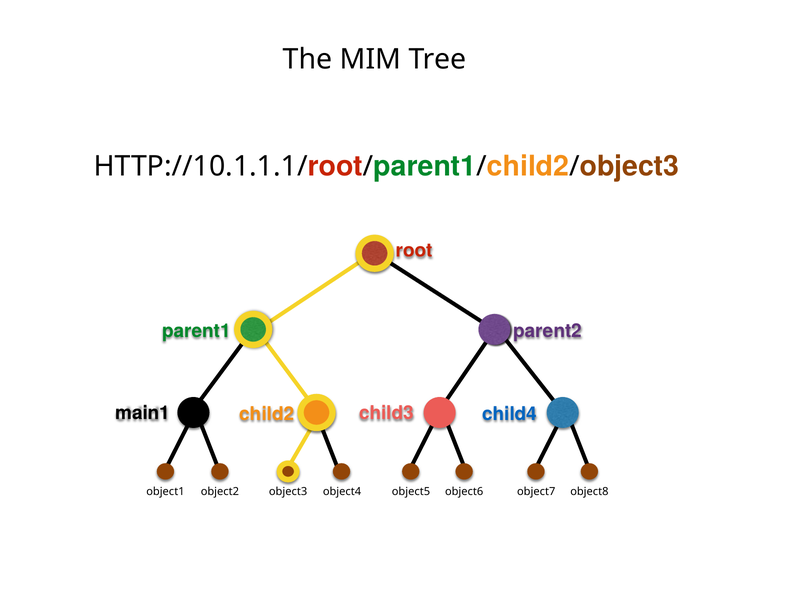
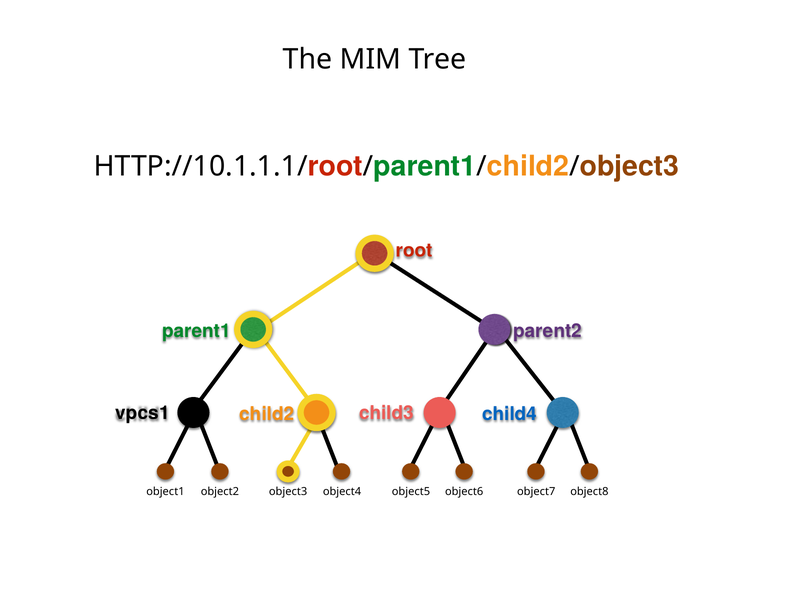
main1: main1 -> vpcs1 (142, 413)
